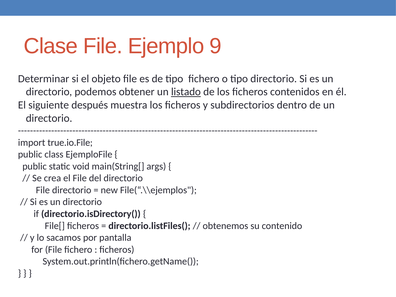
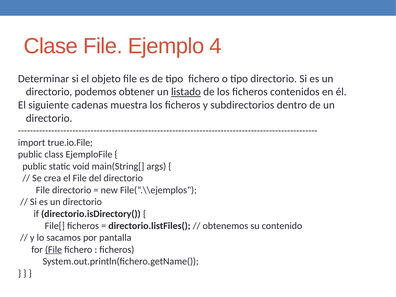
9: 9 -> 4 (216, 46)
después: después -> cadenas (90, 105)
File underline: none -> present (54, 250)
